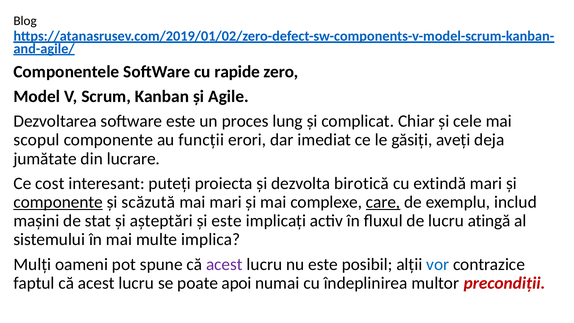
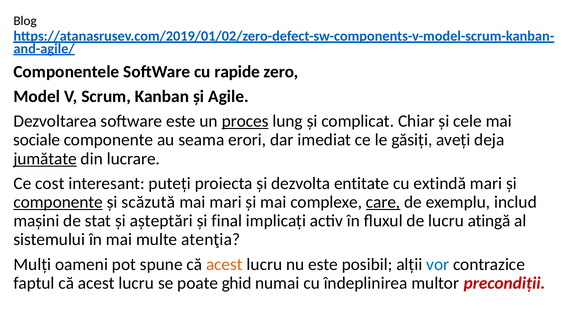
proces underline: none -> present (245, 121)
scopul: scopul -> sociale (37, 140)
funcții: funcții -> seama (201, 140)
jumătate underline: none -> present (45, 159)
birotică: birotică -> entitate (362, 183)
și este: este -> final (227, 221)
implica: implica -> atenţia (211, 239)
acest colour: purple -> orange (224, 264)
apoi: apoi -> ghid (237, 283)
